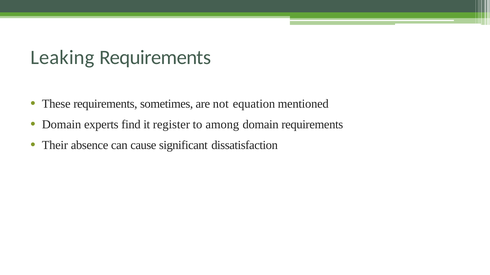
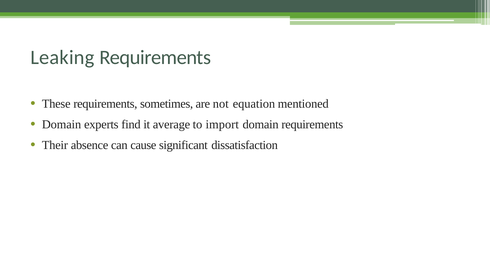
register: register -> average (171, 125)
among: among -> import (222, 125)
